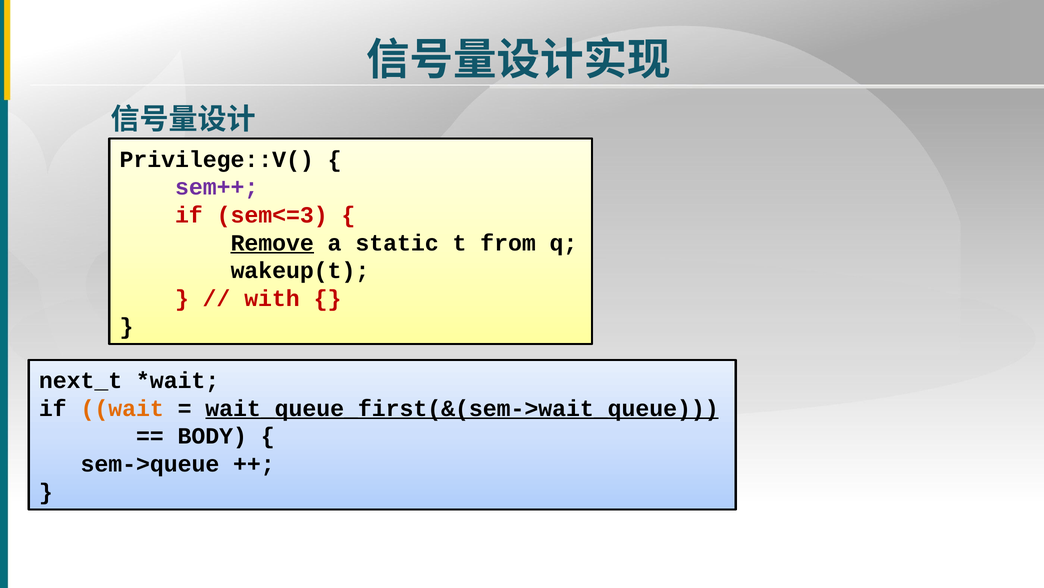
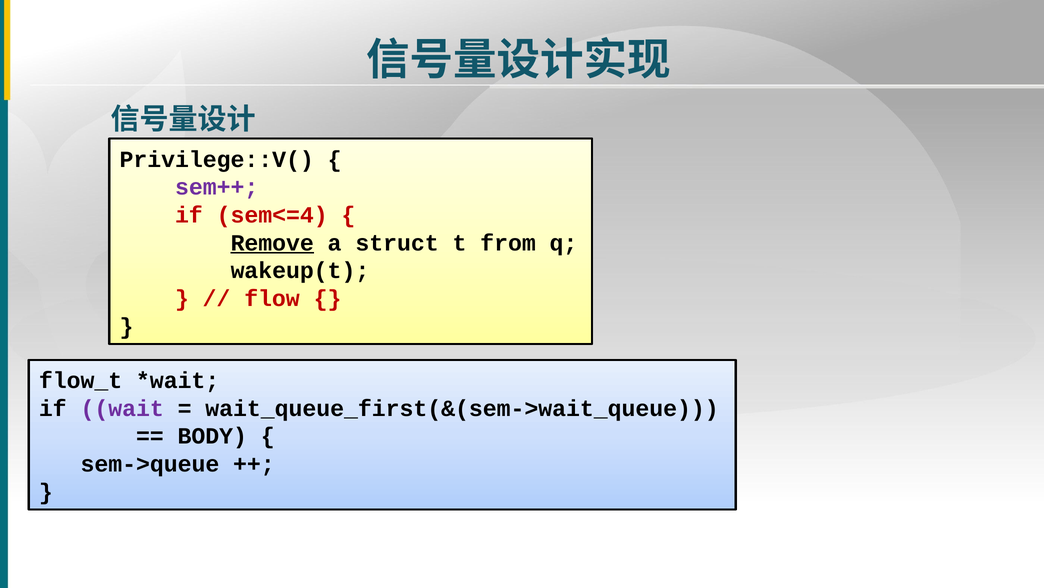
sem<=3: sem<=3 -> sem<=4 (272, 215)
static: static -> struct (397, 243)
with: with -> flow (272, 298)
next_t: next_t -> flow_t (81, 380)
wait colour: orange -> purple (122, 408)
wait_queue_first(&(sem->wait_queue underline: present -> none (462, 408)
